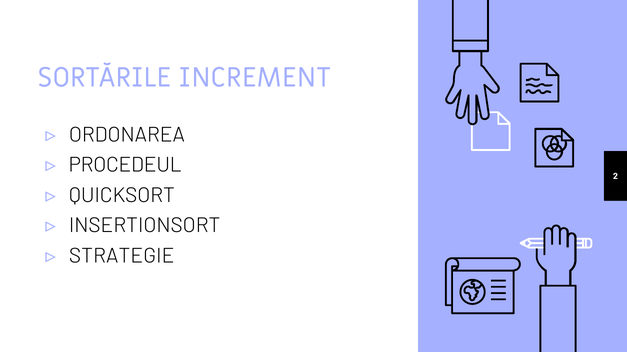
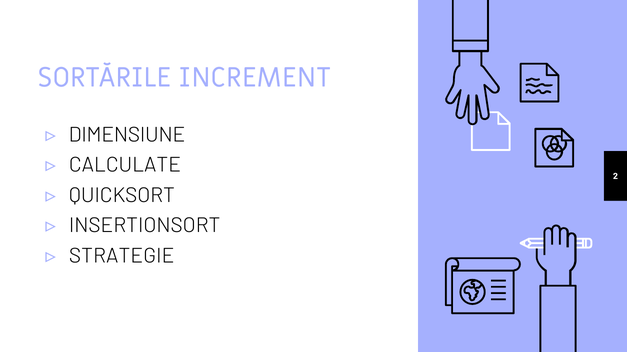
ORDONAREA: ORDONAREA -> DIMENSIUNE (127, 135)
PROCEDEUL: PROCEDEUL -> CALCULATE (125, 165)
